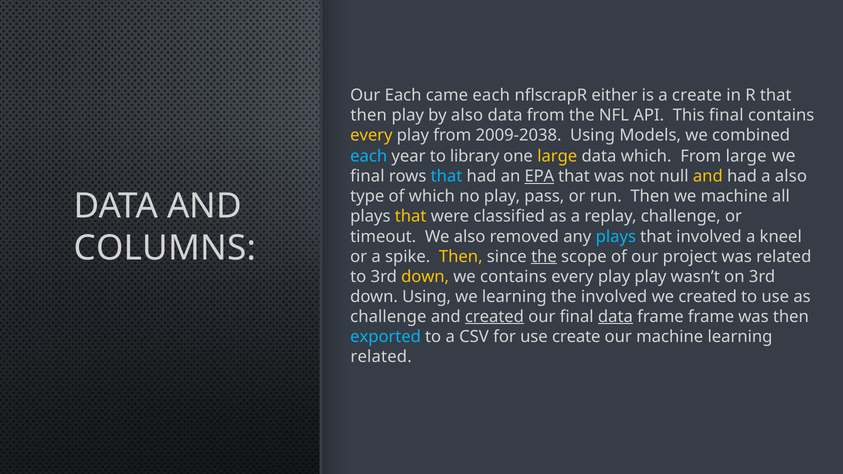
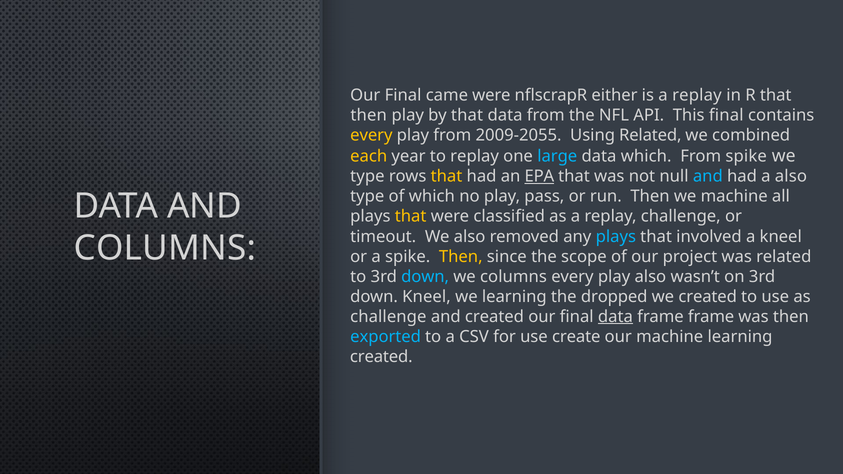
Each: Each -> Final (403, 95)
came each: each -> were (491, 95)
is a create: create -> replay (697, 95)
by also: also -> that (467, 115)
2009-2038: 2009-2038 -> 2009-2055 (519, 135)
Using Models: Models -> Related (650, 135)
each colour: light blue -> yellow (369, 156)
to library: library -> replay (475, 156)
large colour: yellow -> light blue (557, 156)
From large: large -> spike (746, 156)
final: final -> type (367, 177)
that colour: light blue -> yellow (446, 177)
and colour: yellow -> light blue (708, 177)
the underline: present -> none (544, 257)
down colour: yellow -> light blue (425, 277)
we contains: contains -> columns (513, 277)
play play: play -> also (650, 277)
down Using: Using -> Kneel (427, 297)
the involved: involved -> dropped (614, 297)
created underline: present -> none (494, 317)
related: related -> created (381, 357)
